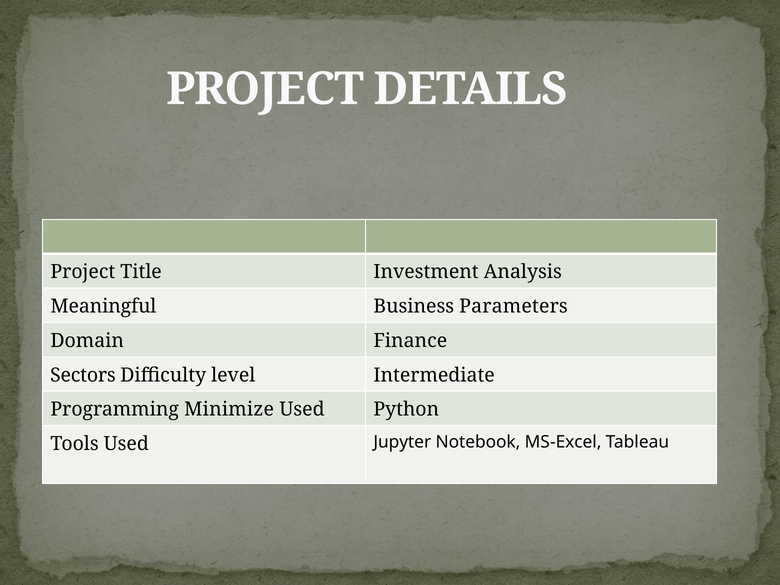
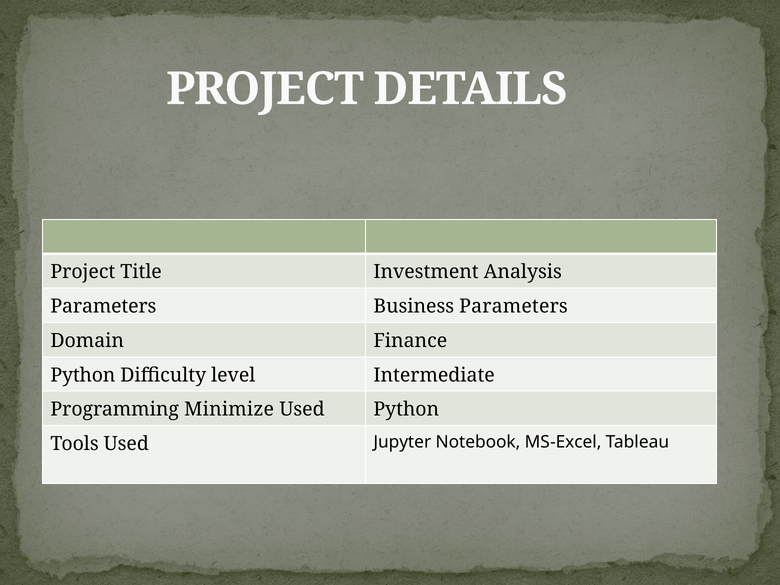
Meaningful: Meaningful -> Parameters (103, 306)
Sectors: Sectors -> Python (83, 375)
